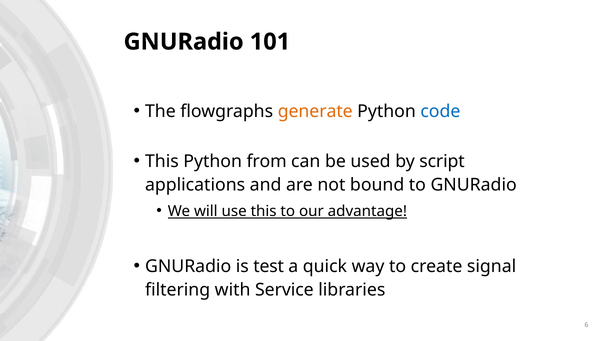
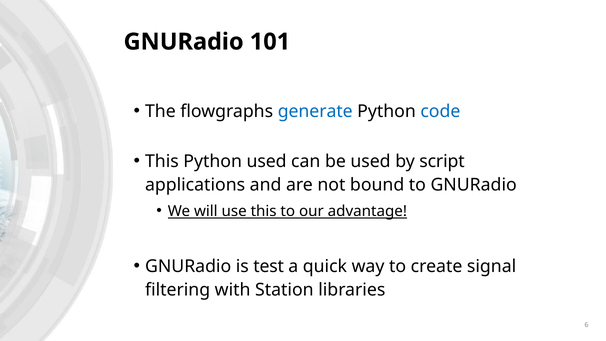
generate colour: orange -> blue (315, 111)
Python from: from -> used (267, 161)
Service: Service -> Station (284, 290)
